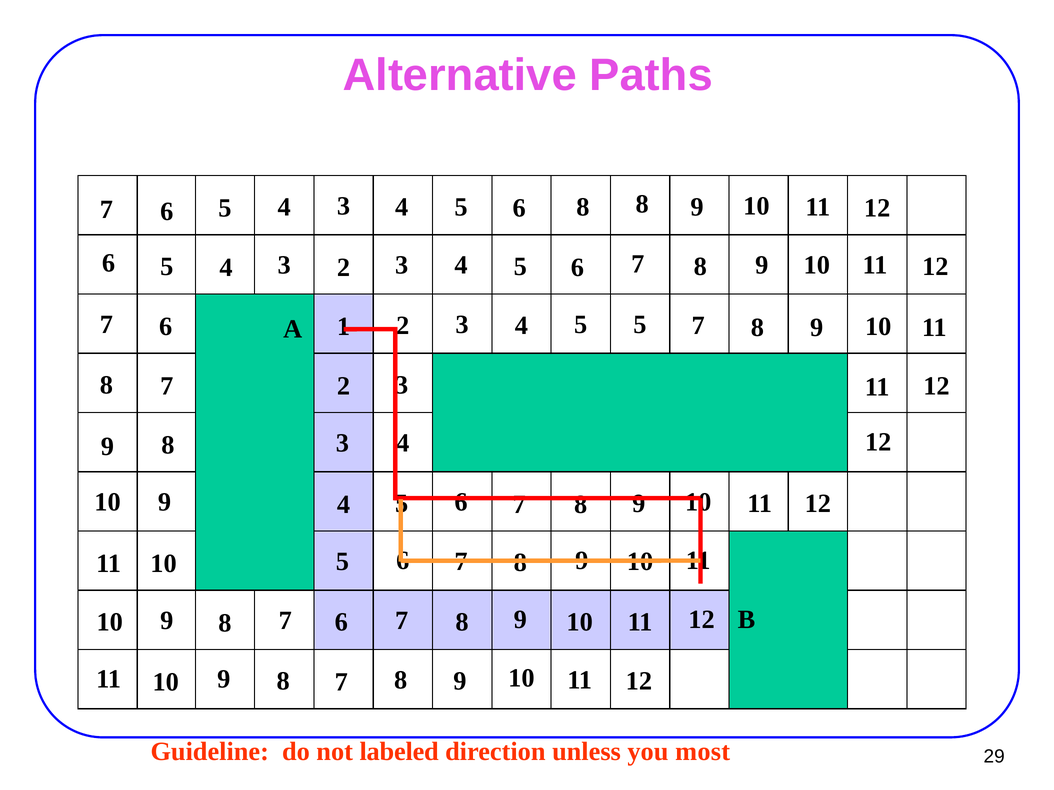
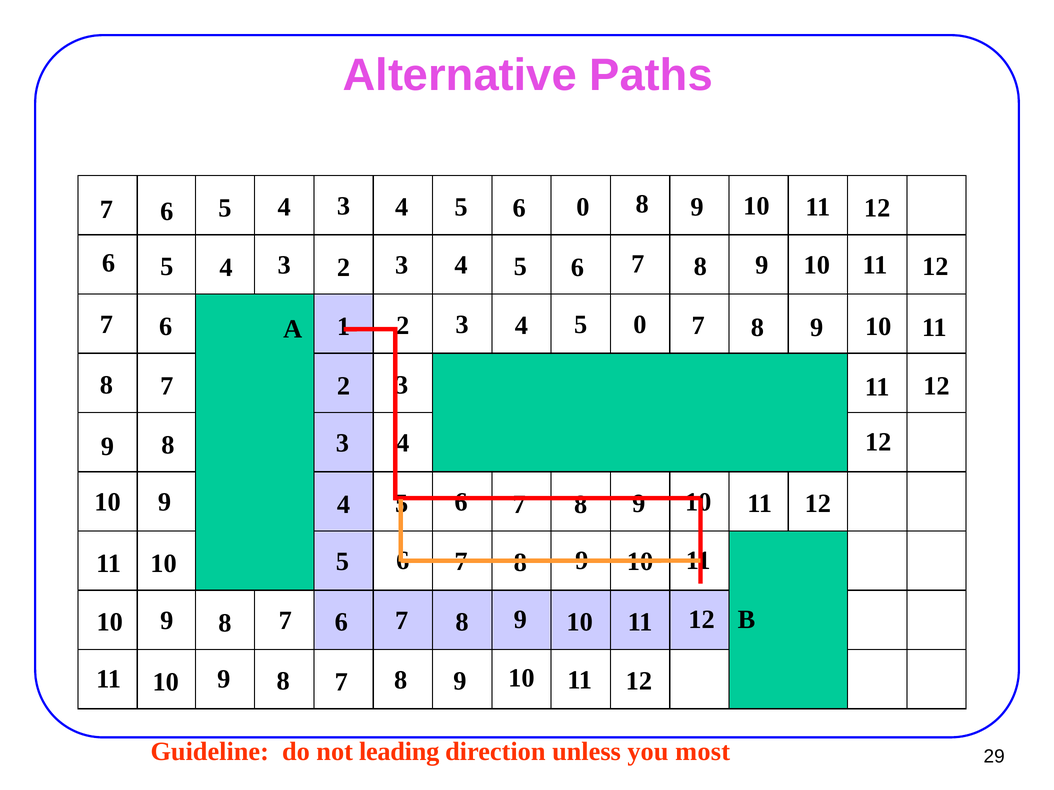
8: 8 -> 0 (583, 207)
5: 5 -> 0 (640, 325)
labeled: labeled -> leading (399, 752)
